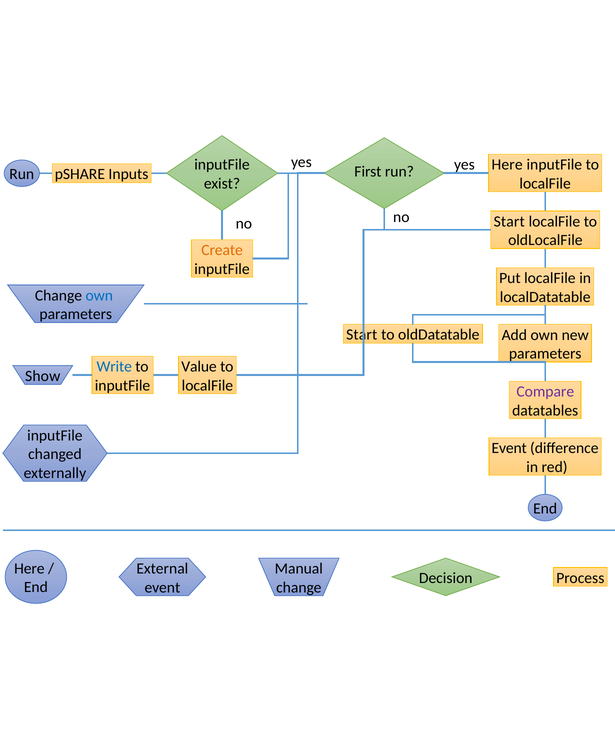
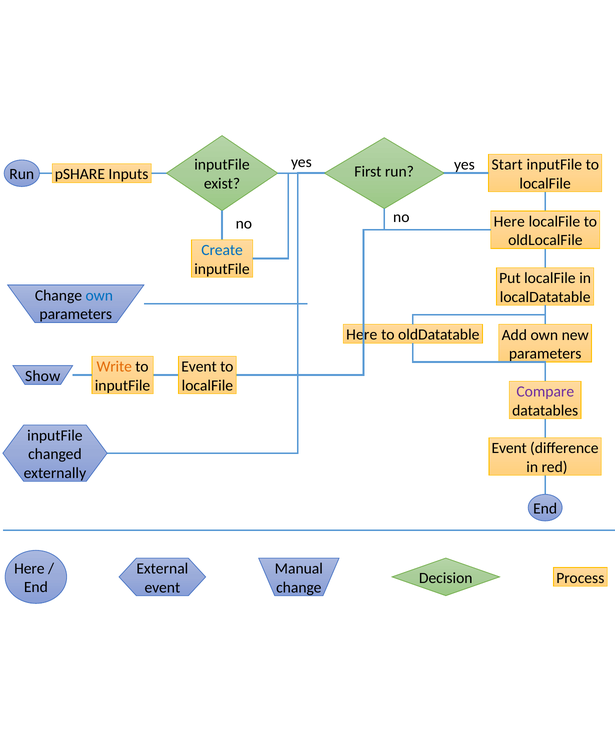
Here: Here -> Start (507, 165)
Start: Start -> Here (509, 222)
Create colour: orange -> blue (222, 250)
Start: Start -> Here (362, 335)
Write colour: blue -> orange (114, 367)
Value: Value -> Event (199, 367)
